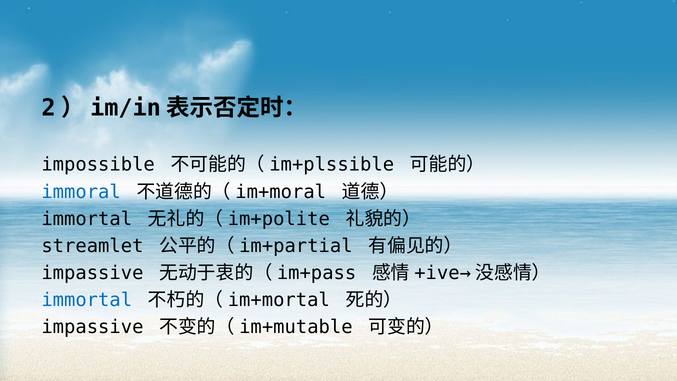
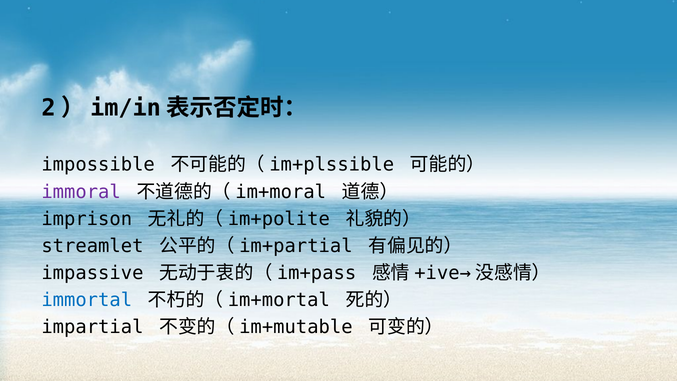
immoral colour: blue -> purple (81, 192)
immortal: immortal -> imprison (87, 219)
impassive: impassive -> impartial (92, 327)
